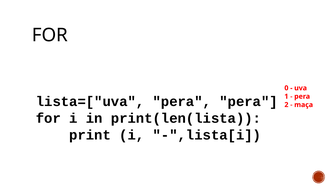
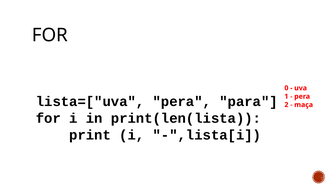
pera pera: pera -> para (249, 101)
